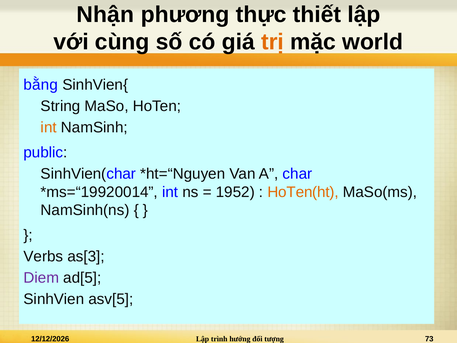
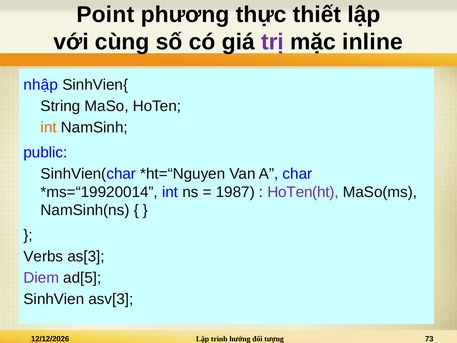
Nhận: Nhận -> Point (105, 15)
trị colour: orange -> purple (273, 42)
world: world -> inline (373, 42)
bằng: bằng -> nhập (41, 85)
1952: 1952 -> 1987 (235, 192)
HoTen(ht colour: orange -> purple (303, 192)
asv[5: asv[5 -> asv[3 (111, 299)
